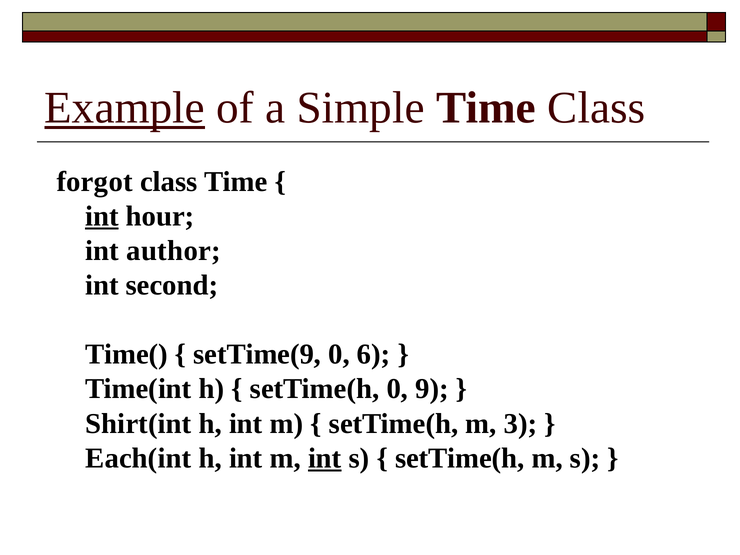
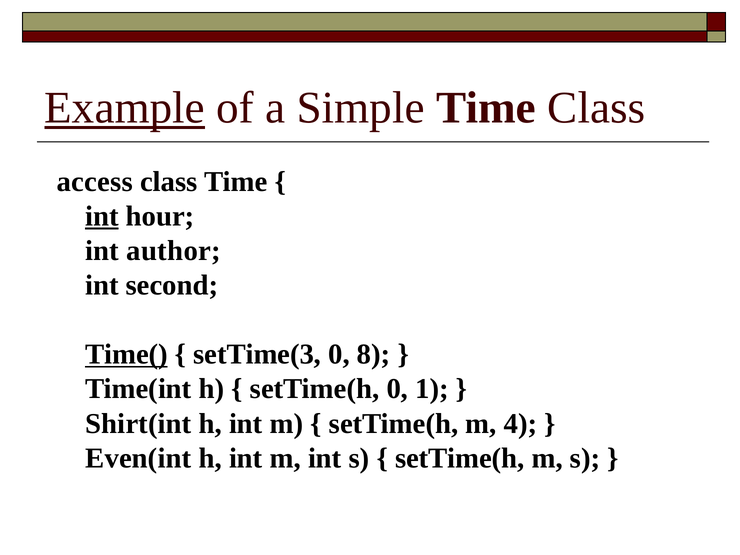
forgot: forgot -> access (95, 182)
Time( underline: none -> present (127, 354)
setTime(9: setTime(9 -> setTime(3 (257, 354)
6: 6 -> 8 (374, 354)
9: 9 -> 1 (432, 389)
3: 3 -> 4 (520, 424)
Each(int: Each(int -> Even(int (138, 458)
int underline: present -> none (325, 458)
